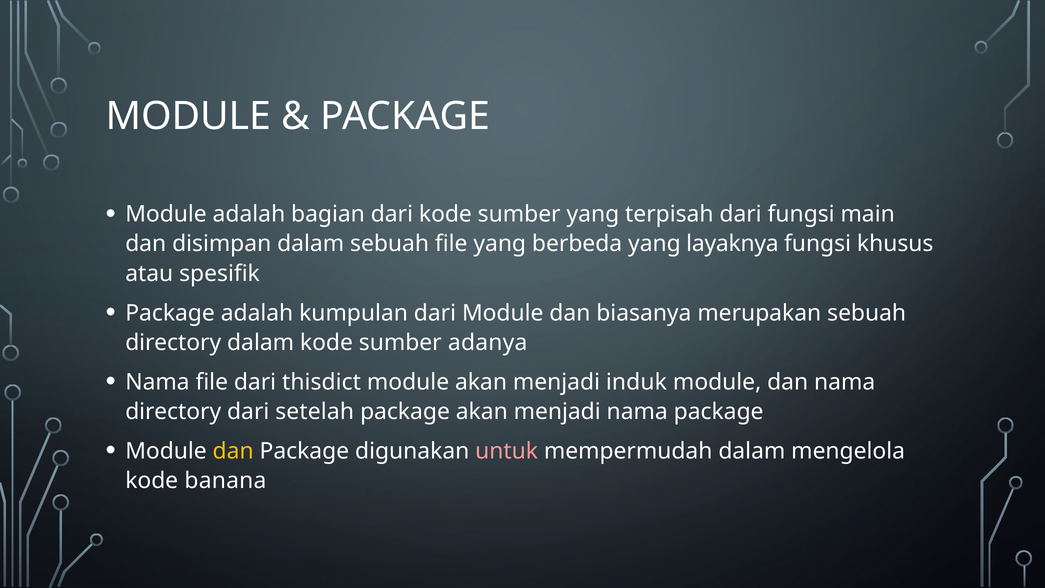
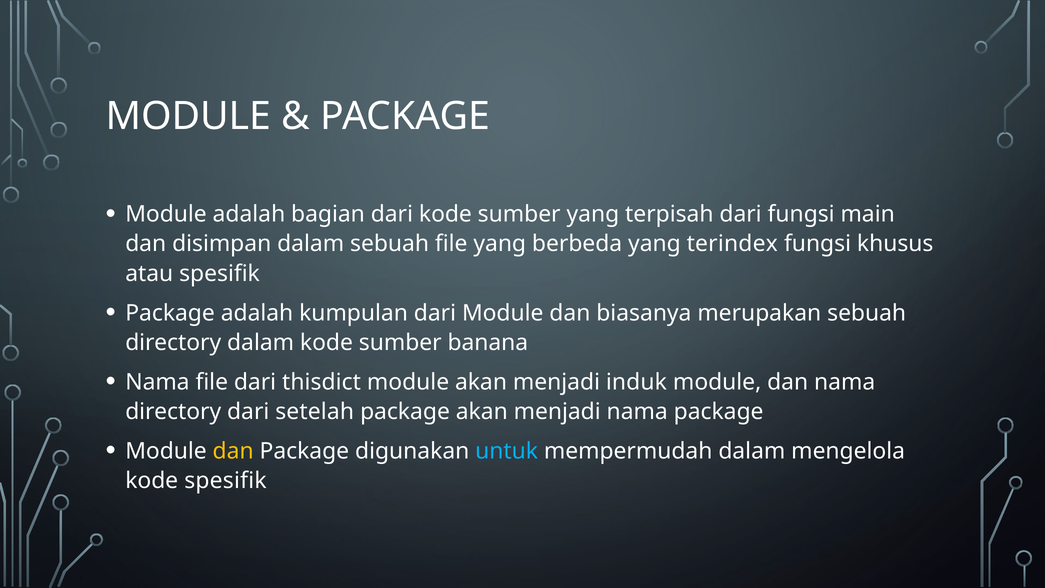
layaknya: layaknya -> terindex (732, 244)
adanya: adanya -> banana (488, 343)
untuk colour: pink -> light blue (507, 451)
kode banana: banana -> spesifik (225, 481)
